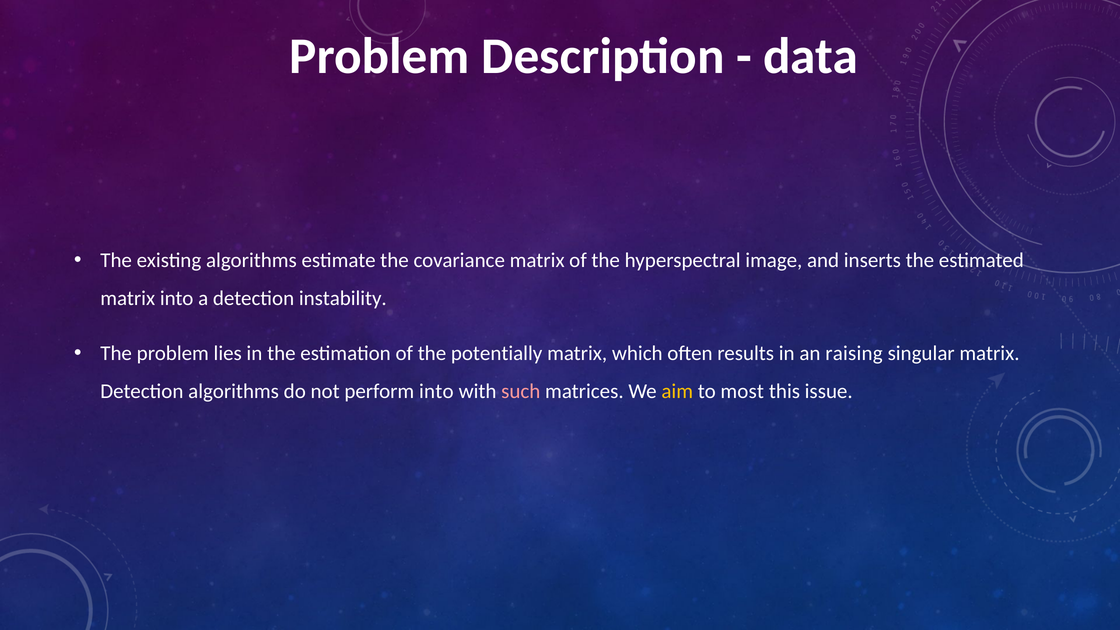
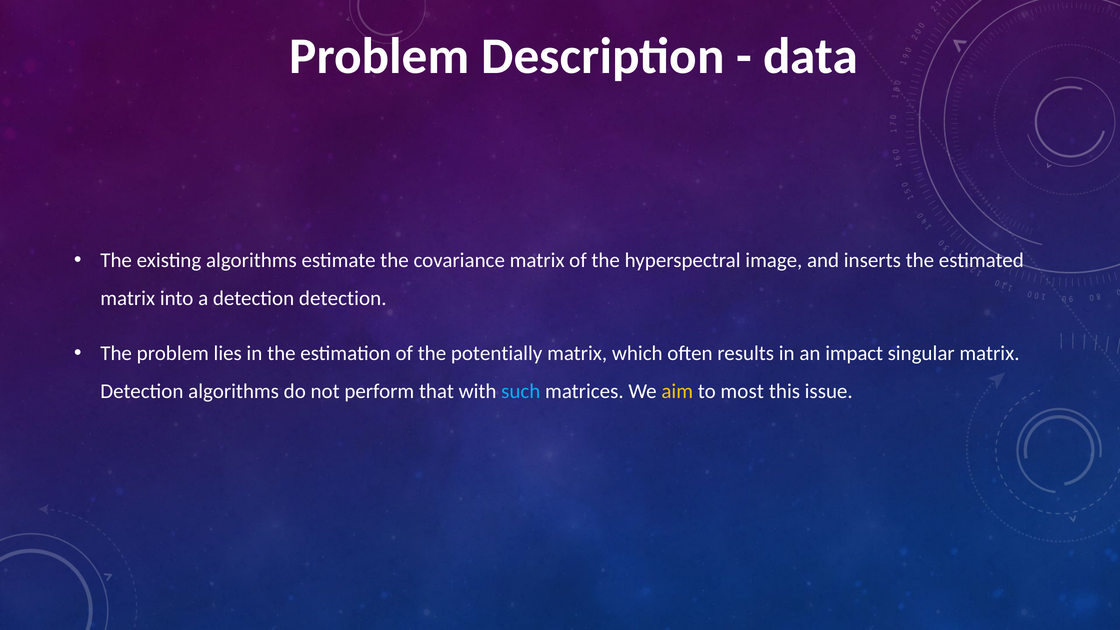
detection instability: instability -> detection (343, 298)
raising: raising -> impact (854, 353)
perform into: into -> that (436, 391)
such colour: pink -> light blue (521, 391)
